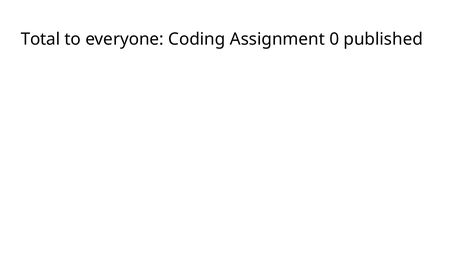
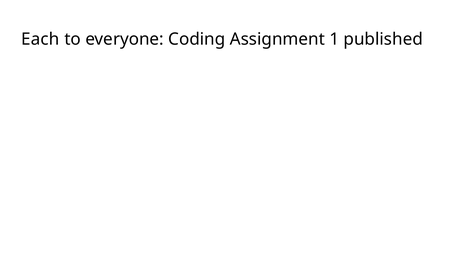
Total: Total -> Each (40, 39)
0: 0 -> 1 (334, 39)
